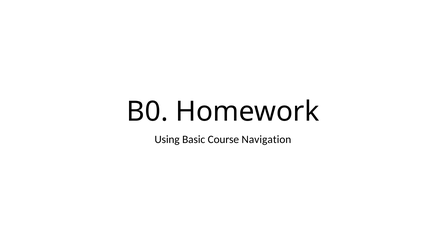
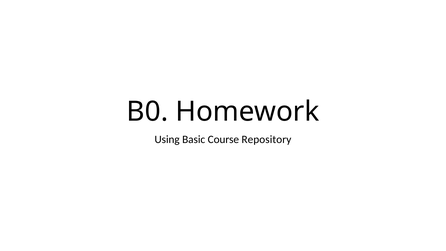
Navigation: Navigation -> Repository (266, 139)
